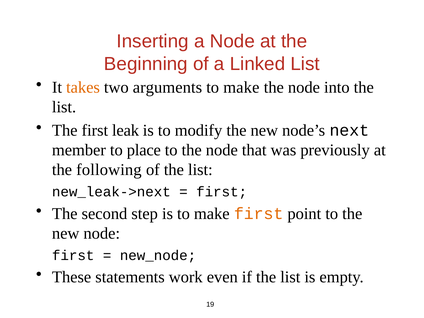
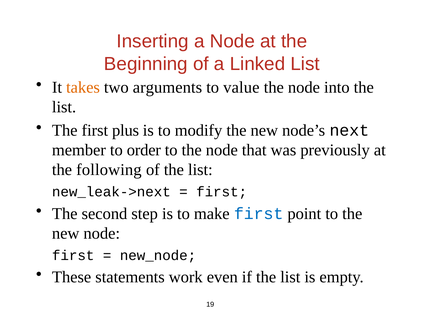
make: make -> value (241, 87)
leak: leak -> plus (126, 130)
place: place -> order (144, 150)
first colour: orange -> blue (259, 214)
